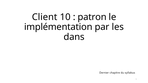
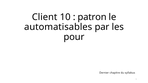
implémentation: implémentation -> automatisables (58, 27)
dans: dans -> pour (74, 37)
